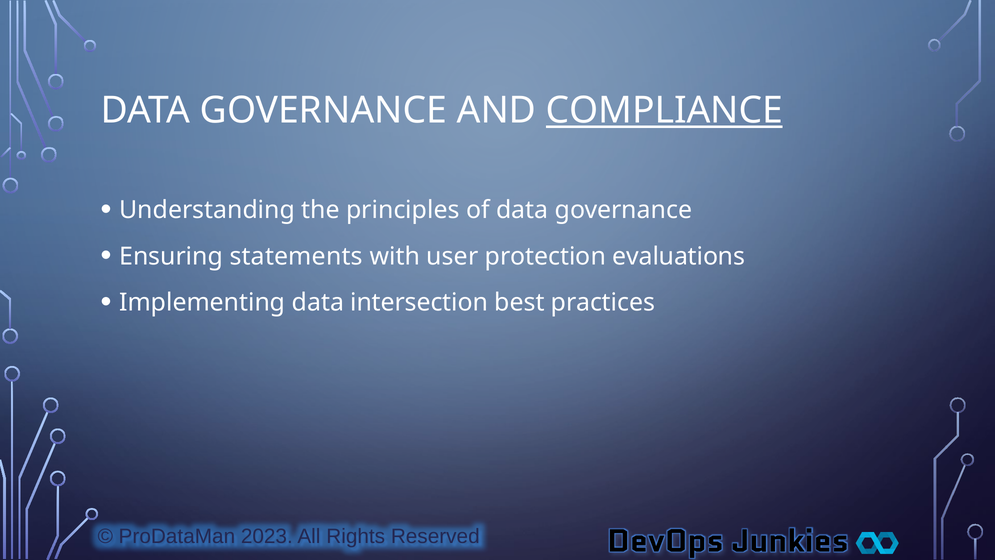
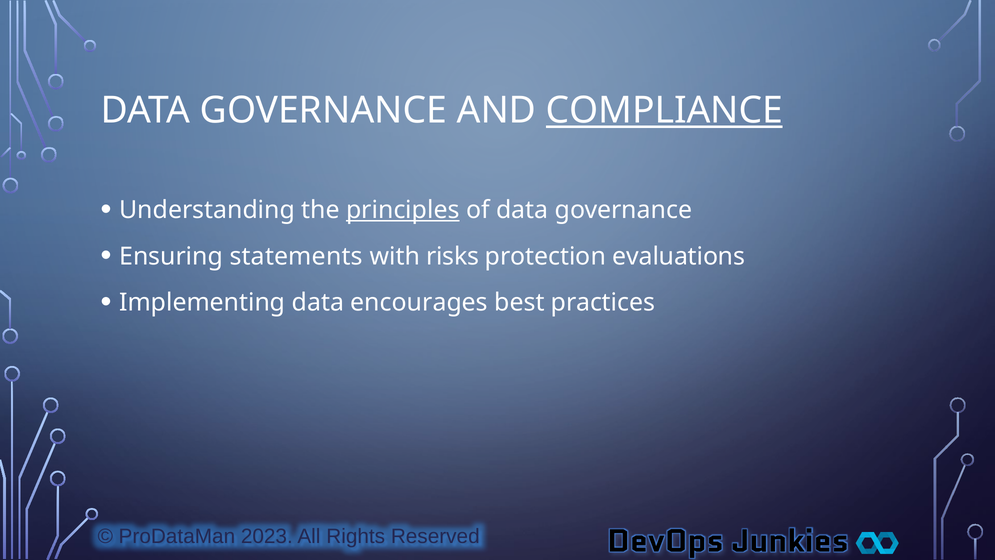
principles underline: none -> present (403, 210)
user: user -> risks (453, 256)
intersection: intersection -> encourages (419, 302)
